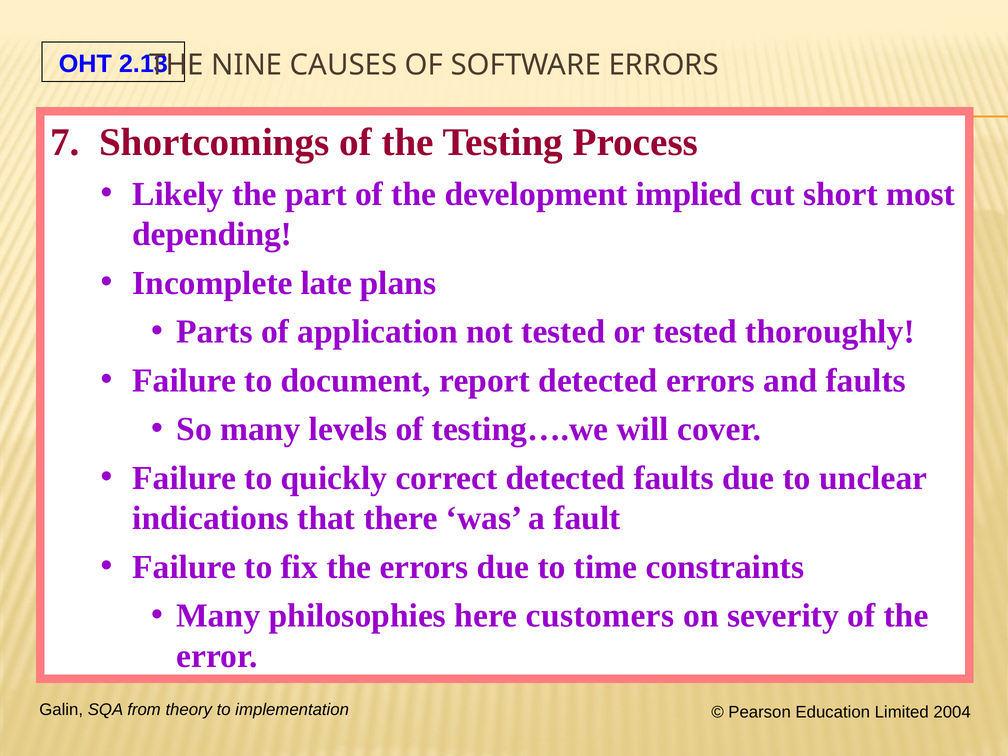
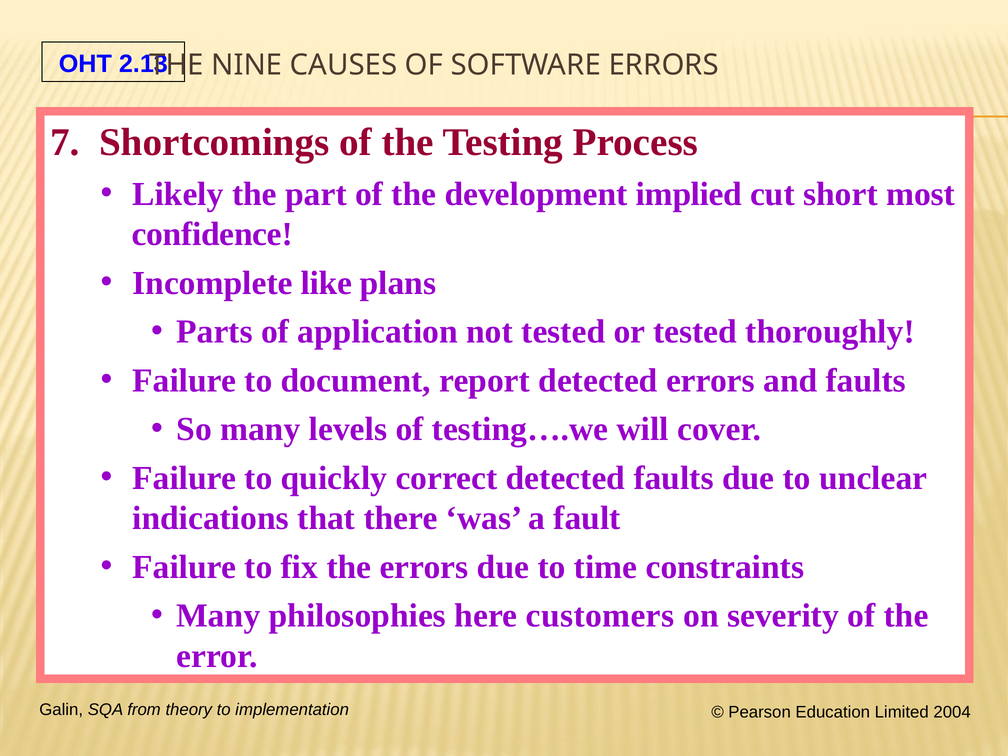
depending: depending -> confidence (212, 234)
late: late -> like (326, 283)
